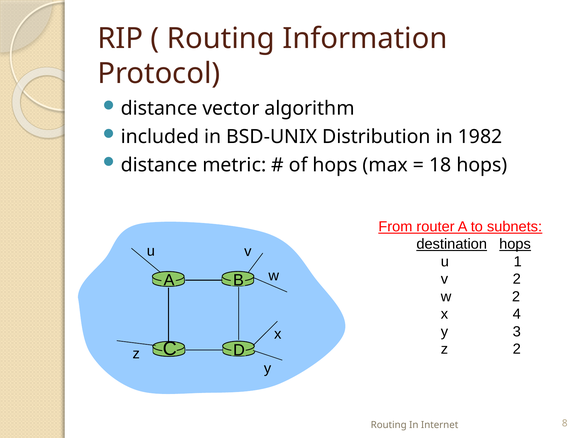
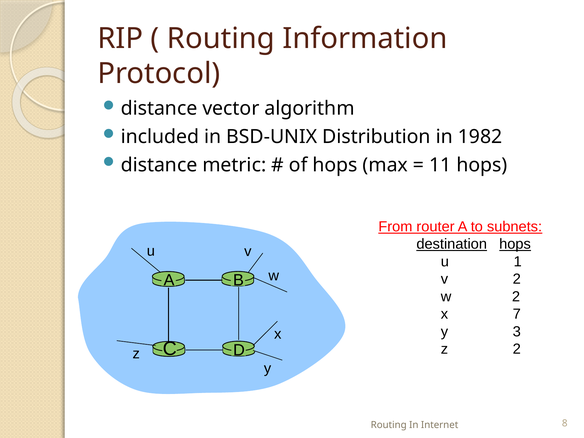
18: 18 -> 11 (440, 165)
4: 4 -> 7 (517, 314)
